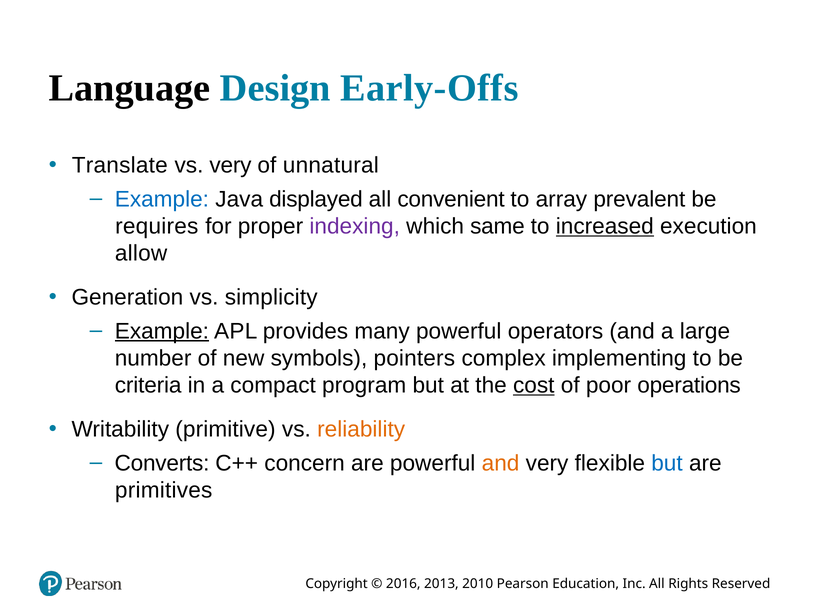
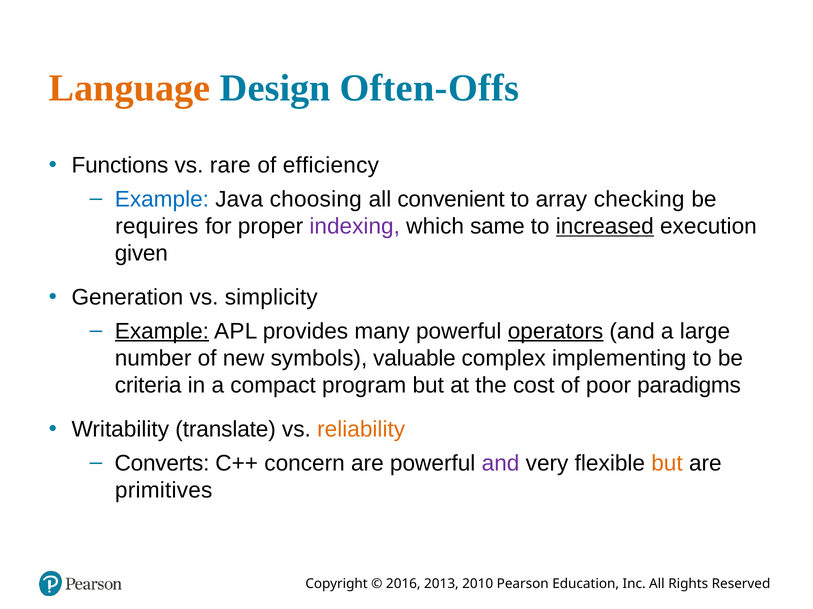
Language colour: black -> orange (130, 88)
Early-Offs: Early-Offs -> Often-Offs (429, 88)
Translate: Translate -> Functions (120, 166)
vs very: very -> rare (230, 166)
unnatural: unnatural -> efficiency (331, 166)
displayed: displayed -> choosing (316, 199)
prevalent: prevalent -> checking (639, 199)
allow: allow -> given (141, 254)
operators underline: none -> present (556, 332)
pointers: pointers -> valuable (415, 359)
cost underline: present -> none (534, 386)
operations: operations -> paradigms (689, 386)
primitive: primitive -> translate (226, 430)
and colour: orange -> purple (501, 464)
but colour: blue -> orange (667, 464)
